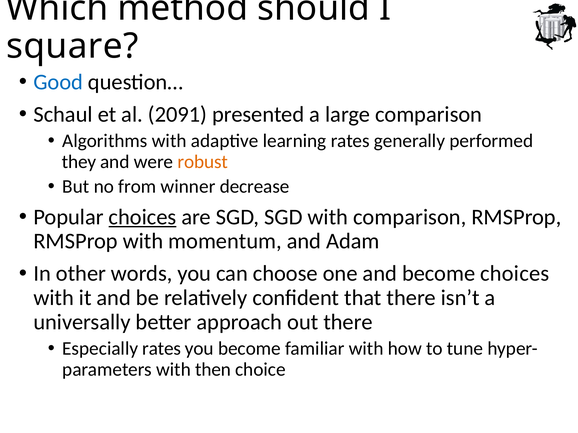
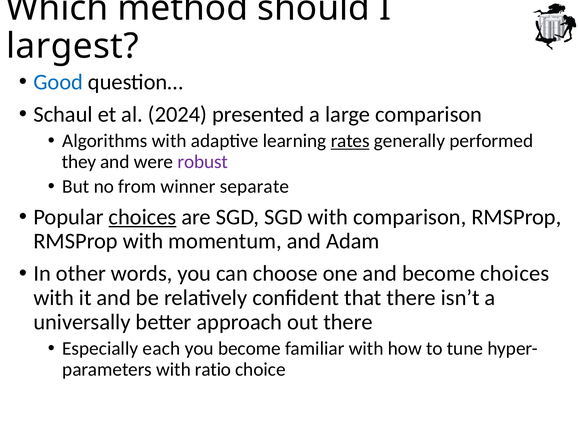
square: square -> largest (72, 46)
2091: 2091 -> 2024 (177, 115)
rates underline: none -> present (350, 141)
robust colour: orange -> purple (203, 162)
decrease: decrease -> separate (254, 187)
Especially rates: rates -> each (161, 349)
then: then -> ratio (213, 370)
